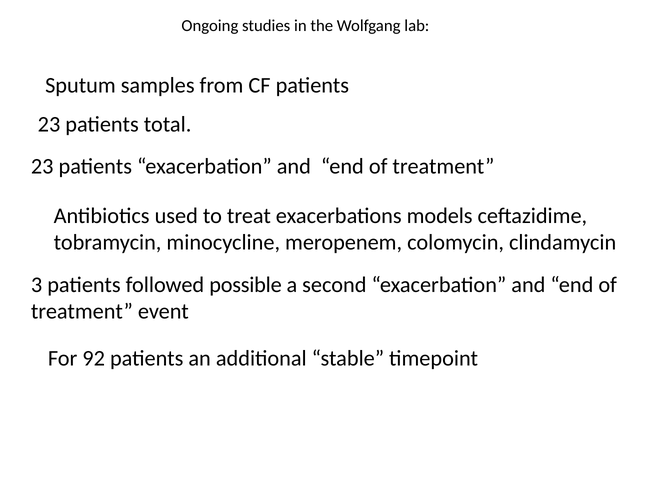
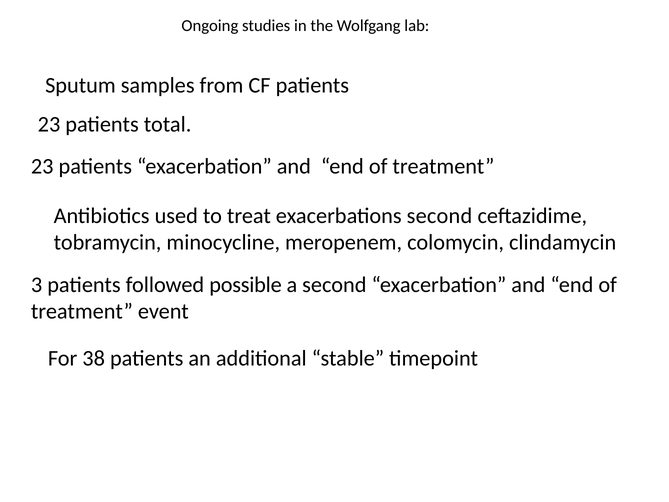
exacerbations models: models -> second (439, 216)
92: 92 -> 38 (94, 358)
